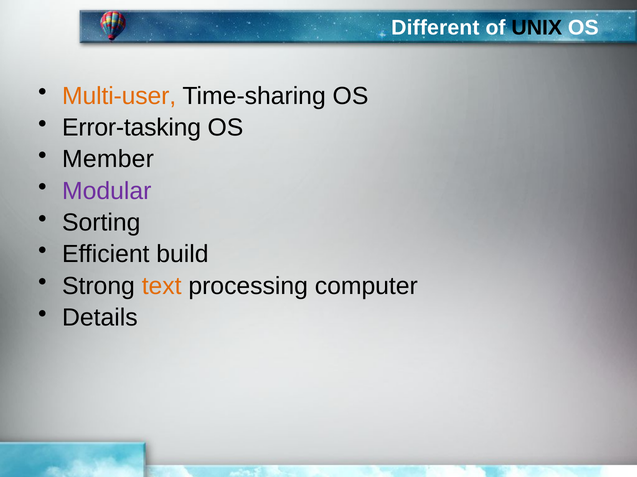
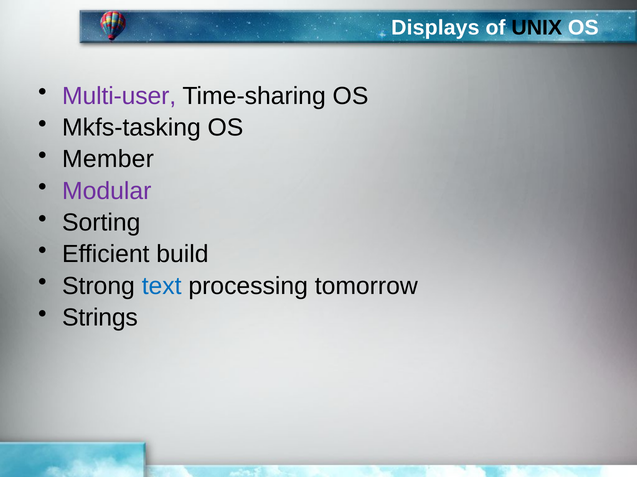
Different: Different -> Displays (435, 28)
Multi-user colour: orange -> purple (119, 96)
Error-tasking: Error-tasking -> Mkfs-tasking (131, 128)
text colour: orange -> blue (162, 286)
computer: computer -> tomorrow (366, 286)
Details: Details -> Strings (100, 318)
